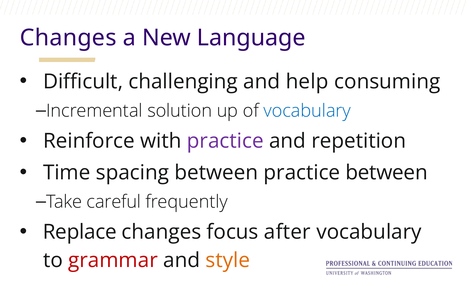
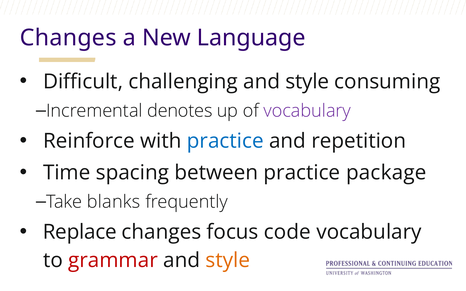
challenging and help: help -> style (307, 82)
solution: solution -> denotes (180, 111)
vocabulary colour: blue -> purple (307, 111)
practice colour: purple -> blue (225, 141)
practice between: between -> package (386, 173)
careful: careful -> blanks (114, 202)
after: after -> code (287, 232)
